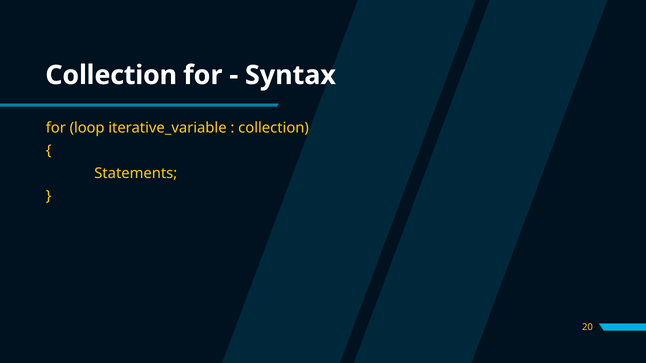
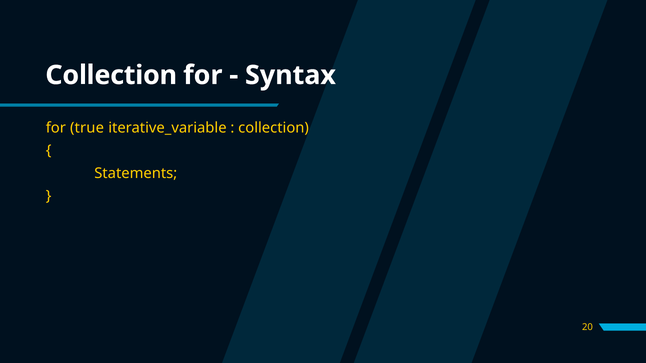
loop: loop -> true (87, 128)
